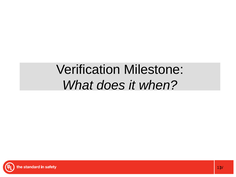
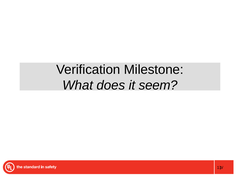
when: when -> seem (158, 85)
